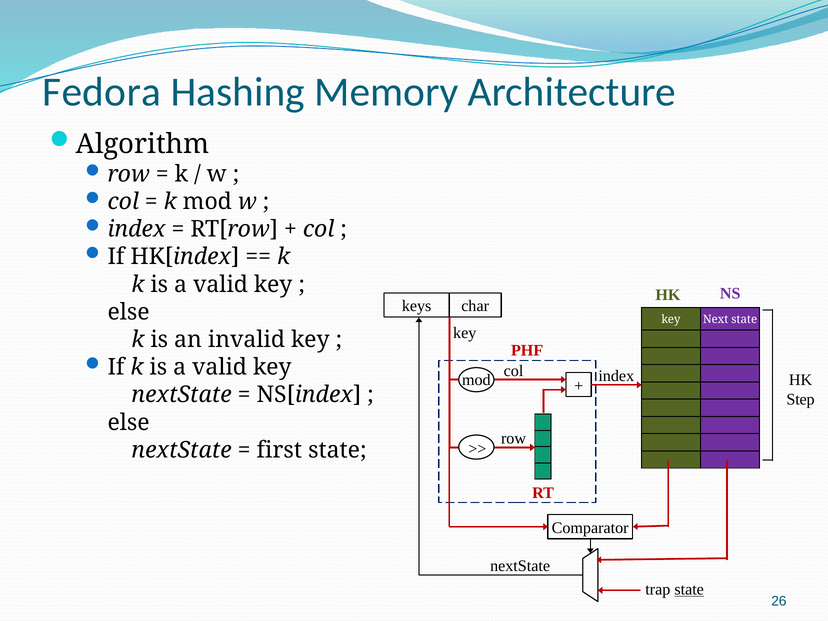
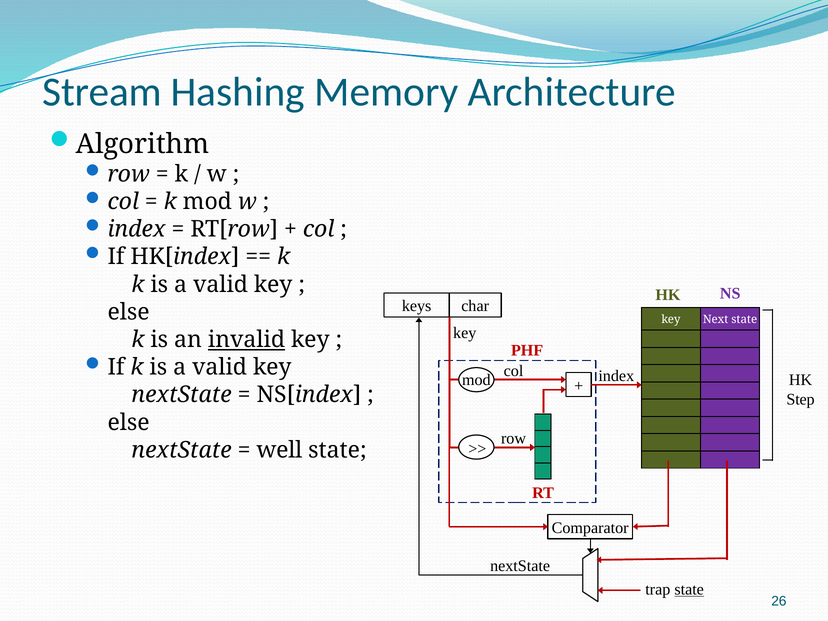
Fedora: Fedora -> Stream (102, 92)
invalid underline: none -> present (246, 340)
first: first -> well (279, 450)
